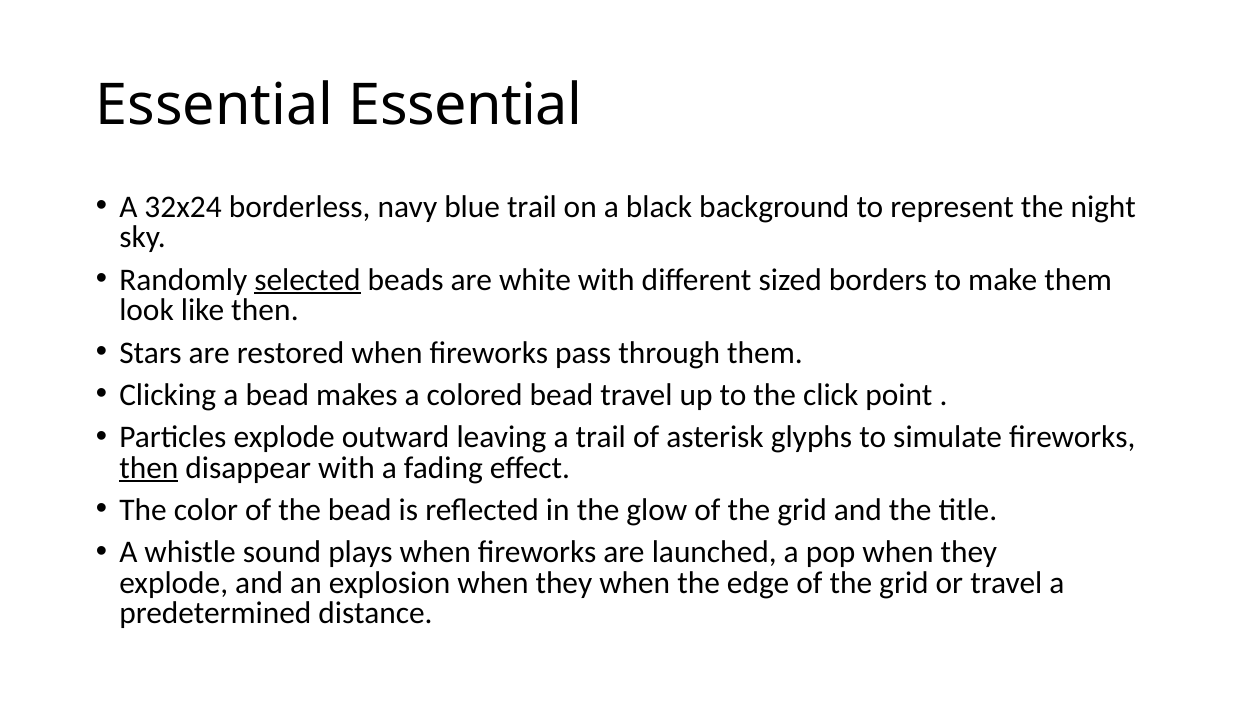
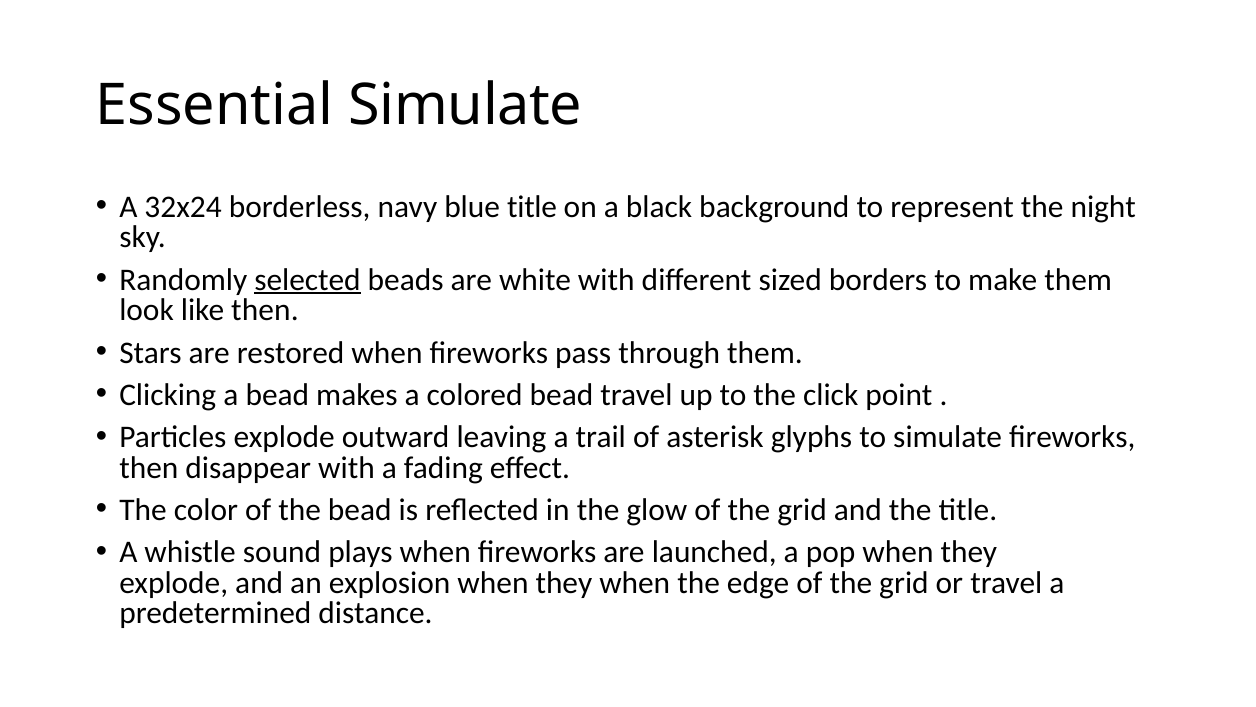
Essential Essential: Essential -> Simulate (465, 106)
blue trail: trail -> title (532, 207)
then underline: present -> none (149, 467)
